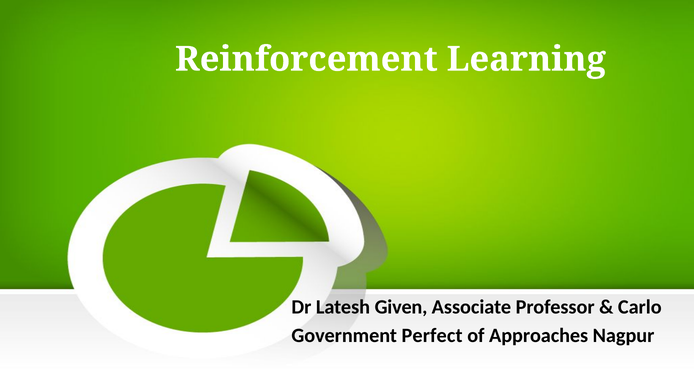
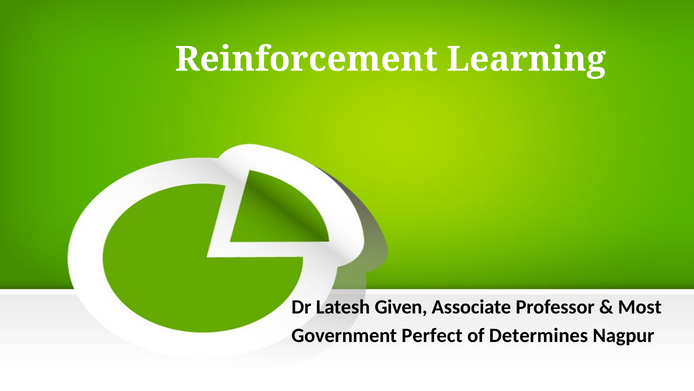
Carlo: Carlo -> Most (640, 307)
Approaches: Approaches -> Determines (539, 335)
